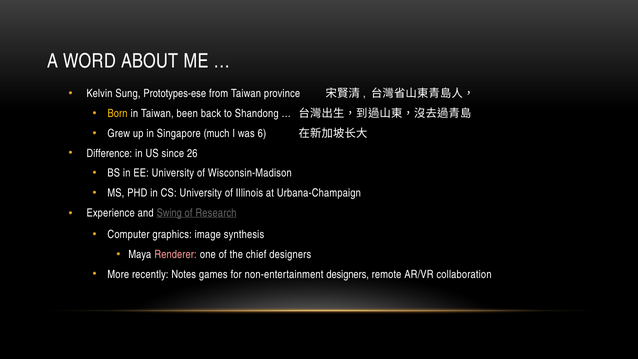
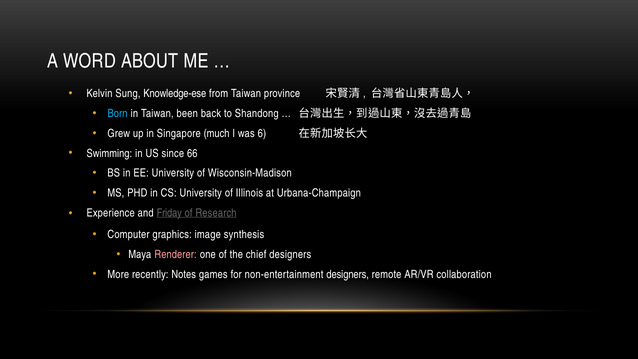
Prototypes-ese: Prototypes-ese -> Knowledge-ese (175, 94)
Born colour: yellow -> light blue (118, 114)
Difference: Difference -> Swimming (109, 153)
26: 26 -> 66 (192, 153)
Swing: Swing -> Friday (169, 213)
